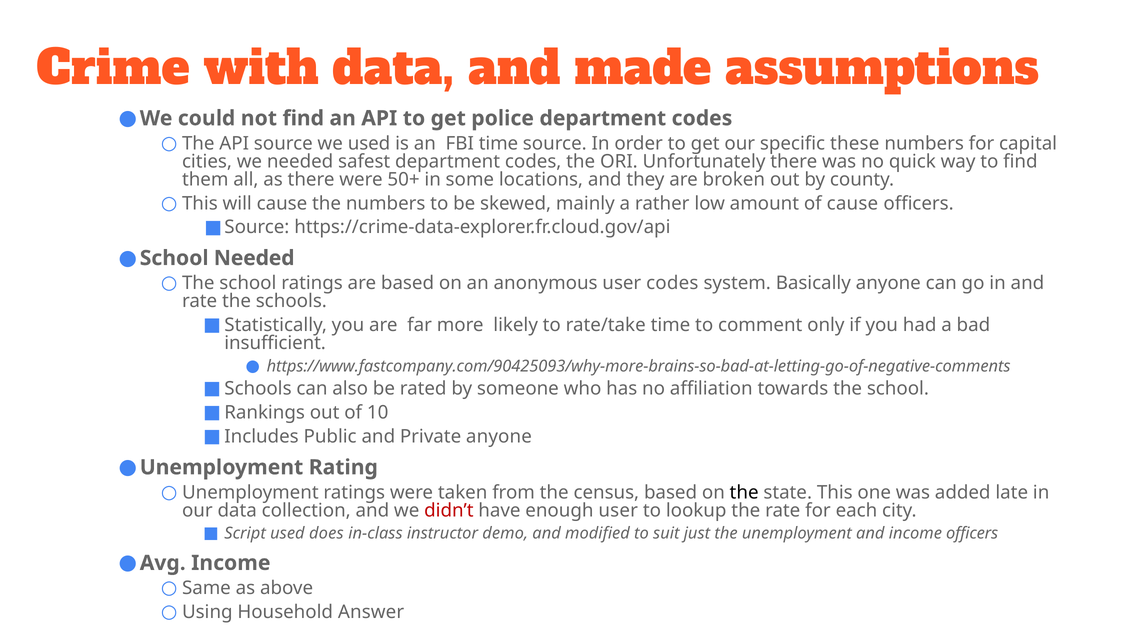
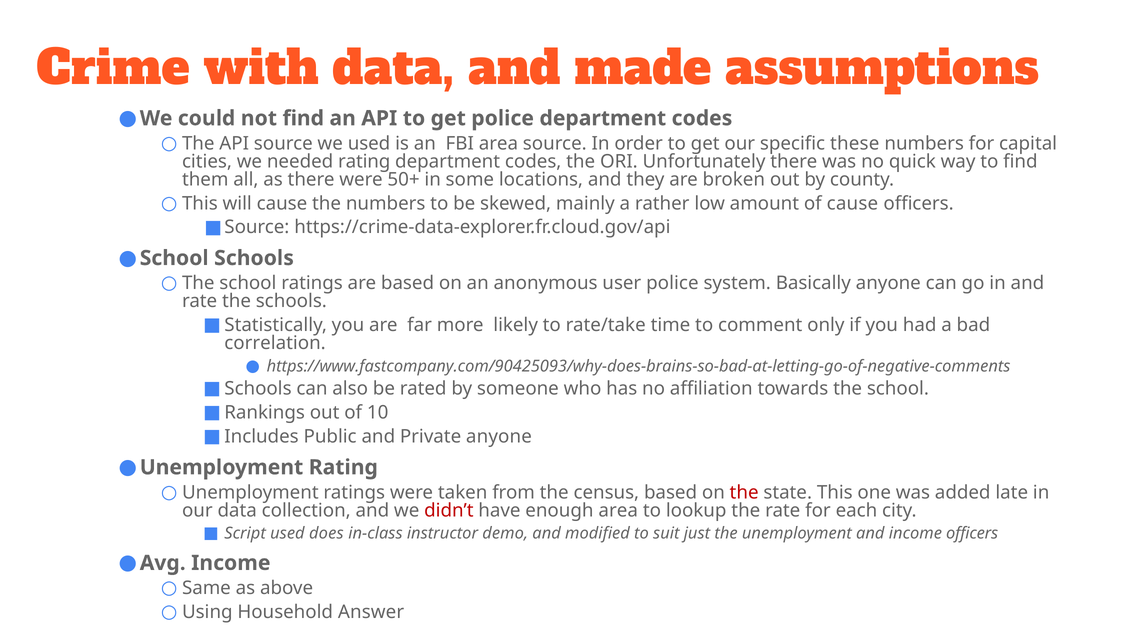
FBI time: time -> area (498, 144)
needed safest: safest -> rating (364, 162)
School Needed: Needed -> Schools (254, 258)
user codes: codes -> police (672, 283)
insufficient: insufficient -> correlation (275, 343)
https://www.fastcompany.com/90425093/why-more-brains-so-bad-at-letting-go-of-negative-comments: https://www.fastcompany.com/90425093/why-more-brains-so-bad-at-letting-go-of-negative-comments -> https://www.fastcompany.com/90425093/why-does-brains-so-bad-at-letting-go-of-negative-comments (639, 366)
the colour: black -> red (744, 493)
enough user: user -> area (618, 511)
